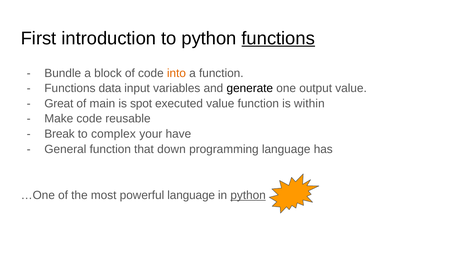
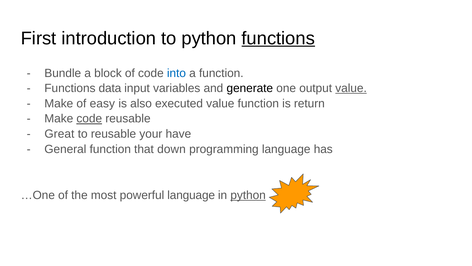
into colour: orange -> blue (176, 73)
value underline: none -> present (351, 88)
Great: Great -> Make (59, 103)
main: main -> easy (102, 103)
spot: spot -> also (141, 103)
within: within -> return (309, 103)
code underline: none -> present (89, 119)
Break: Break -> Great (59, 134)
to complex: complex -> reusable (113, 134)
